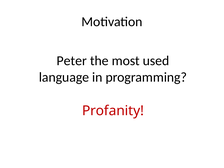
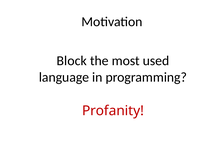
Peter: Peter -> Block (72, 61)
